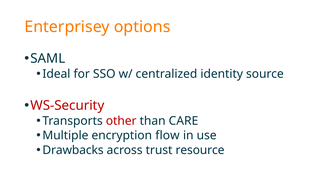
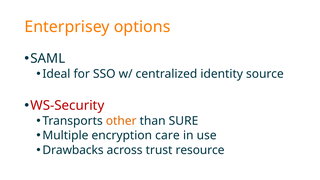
other colour: red -> orange (121, 121)
CARE: CARE -> SURE (183, 121)
flow: flow -> care (167, 135)
